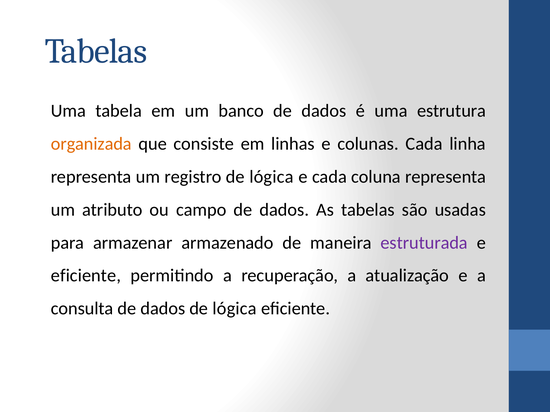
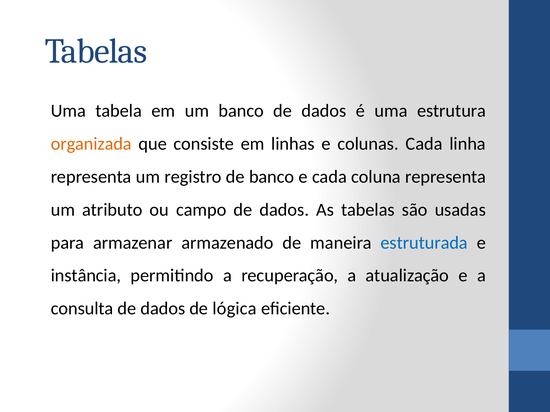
registro de lógica: lógica -> banco (272, 177)
estruturada colour: purple -> blue (424, 243)
eficiente: eficiente -> instância (86, 276)
